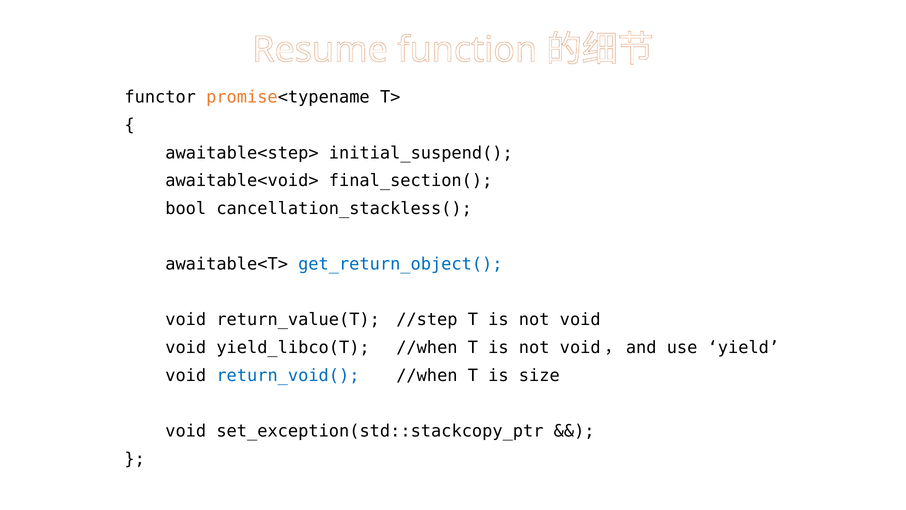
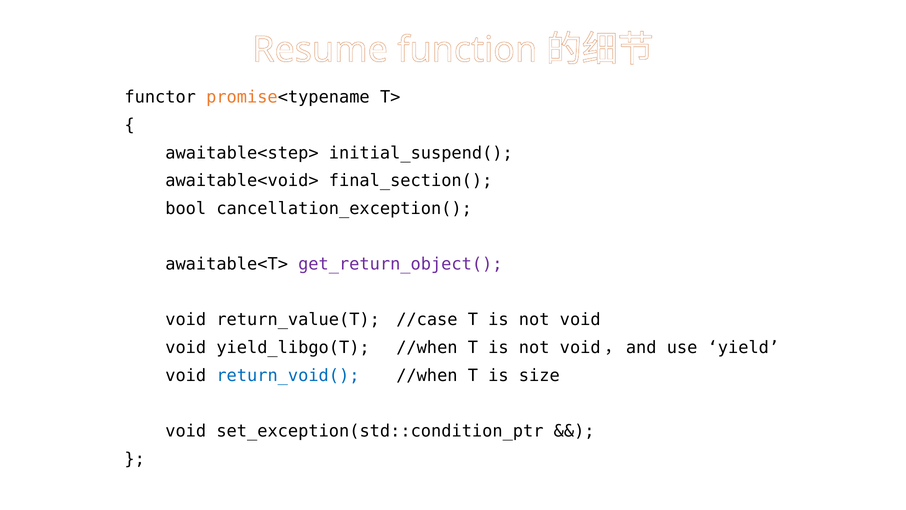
cancellation_stackless(: cancellation_stackless( -> cancellation_exception( (344, 208)
get_return_object( colour: blue -> purple (400, 264)
//step: //step -> //case (427, 320)
yield_libco(T: yield_libco(T -> yield_libgo(T (293, 347)
set_exception(std::stackcopy_ptr: set_exception(std::stackcopy_ptr -> set_exception(std::condition_ptr (380, 431)
